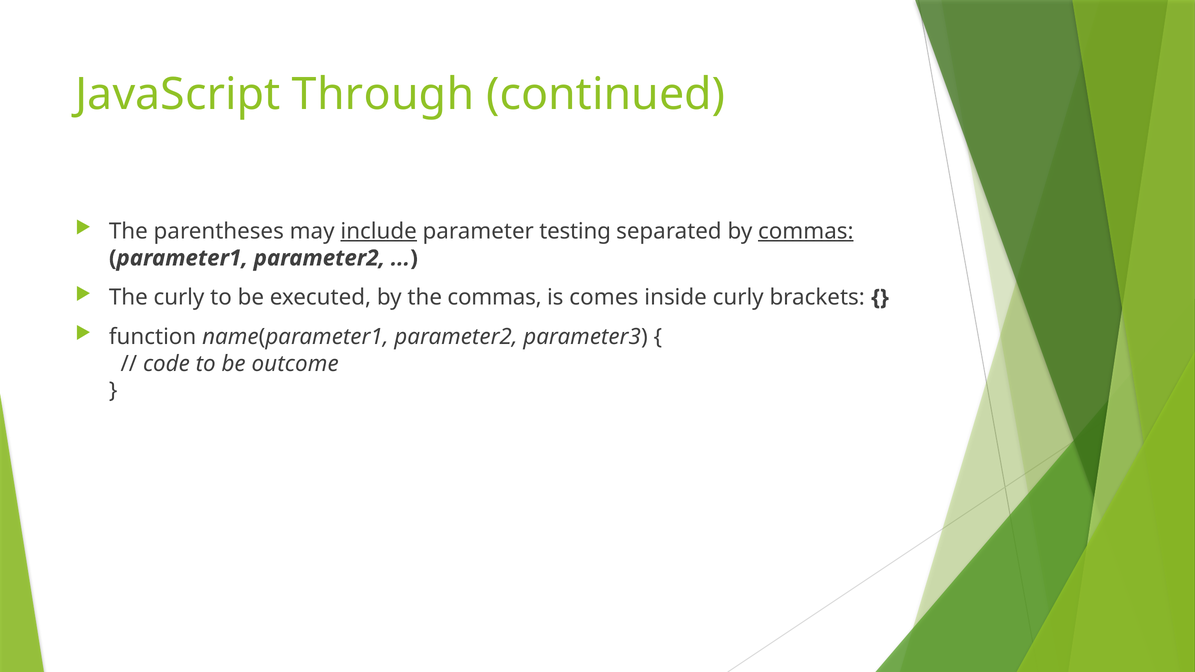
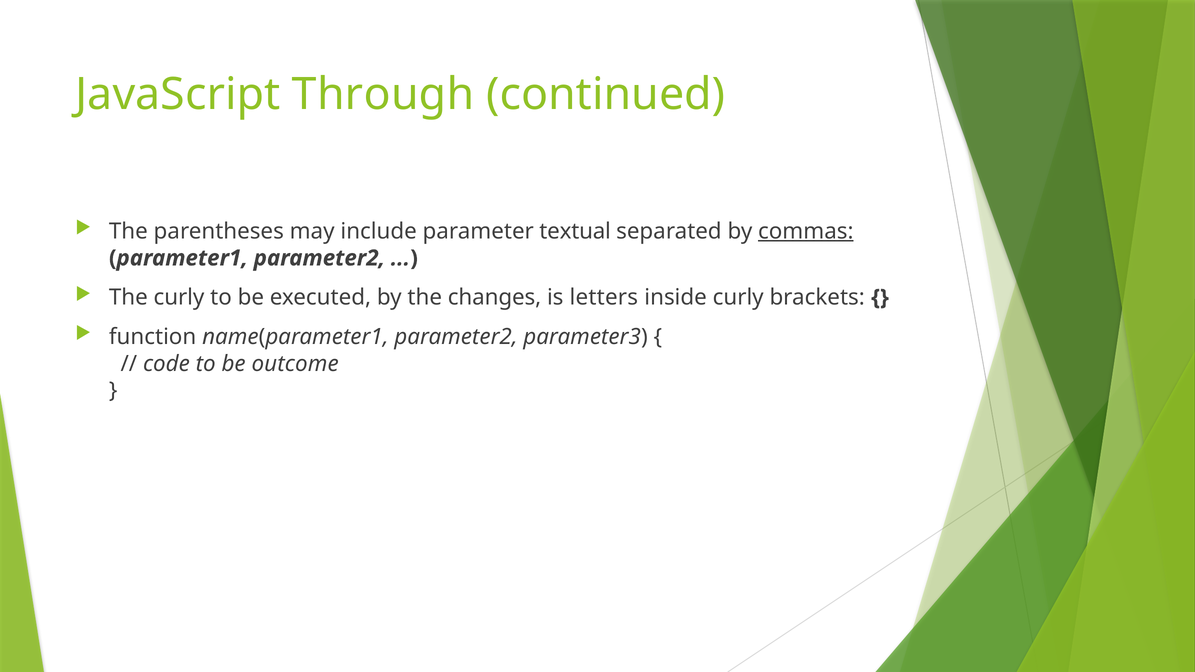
include underline: present -> none (379, 231)
testing: testing -> textual (575, 231)
the commas: commas -> changes (495, 298)
comes: comes -> letters (604, 298)
